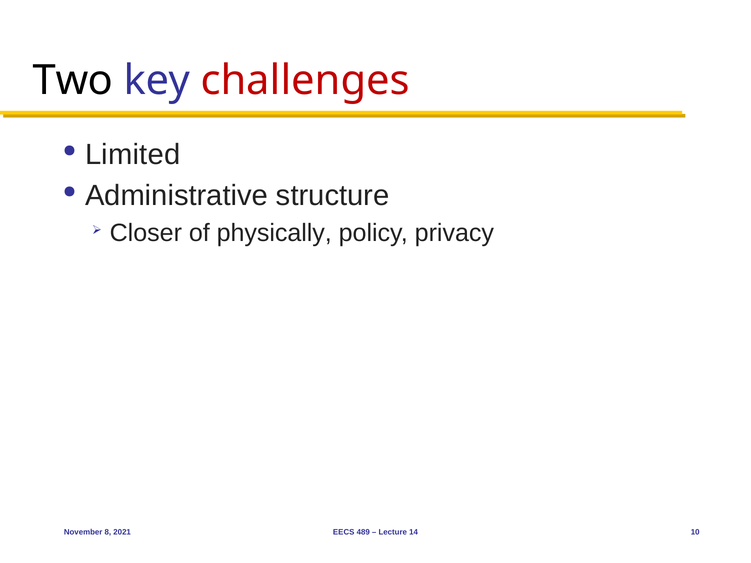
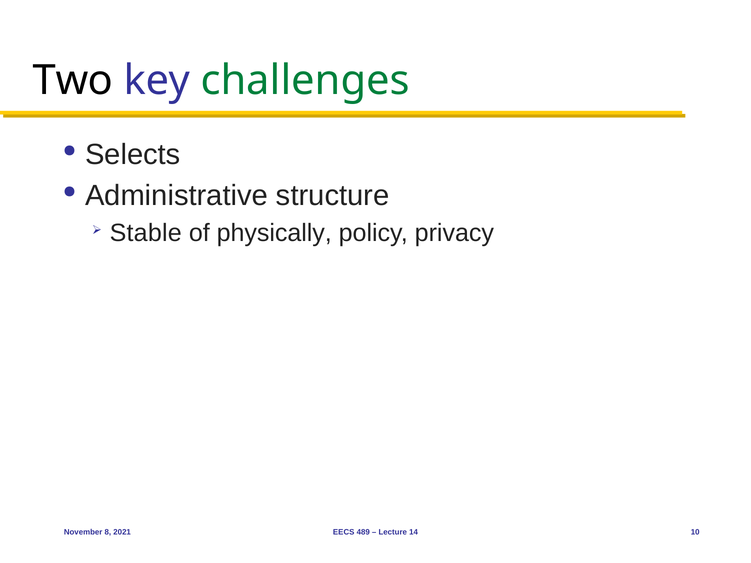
challenges colour: red -> green (305, 80)
Limited: Limited -> Selects (133, 155)
Closer: Closer -> Stable (146, 233)
